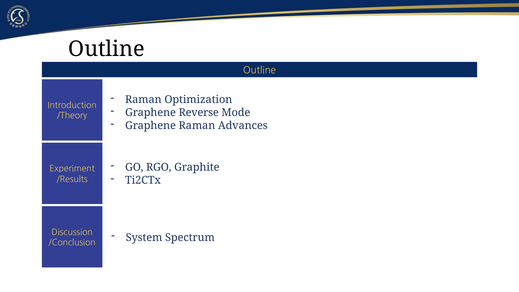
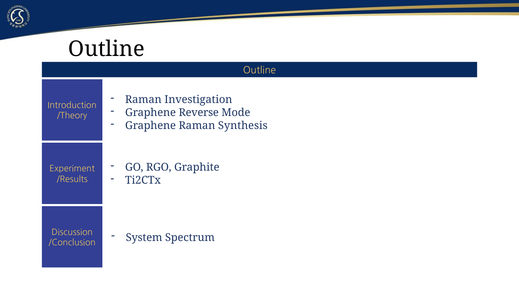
Optimization: Optimization -> Investigation (198, 100)
Advances: Advances -> Synthesis (243, 126)
